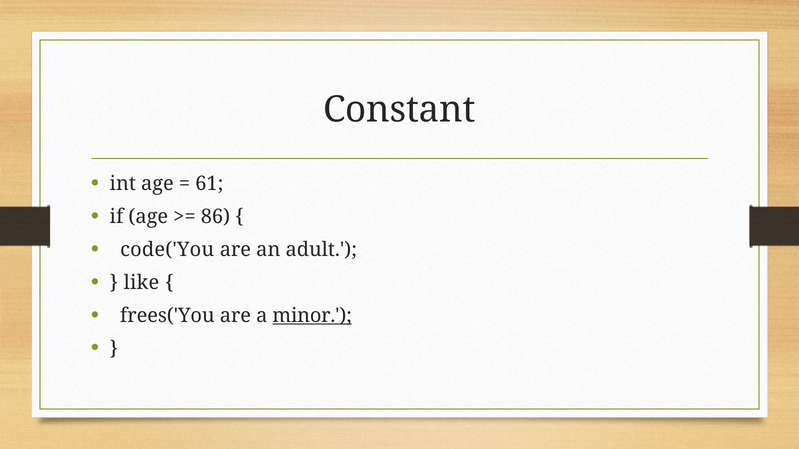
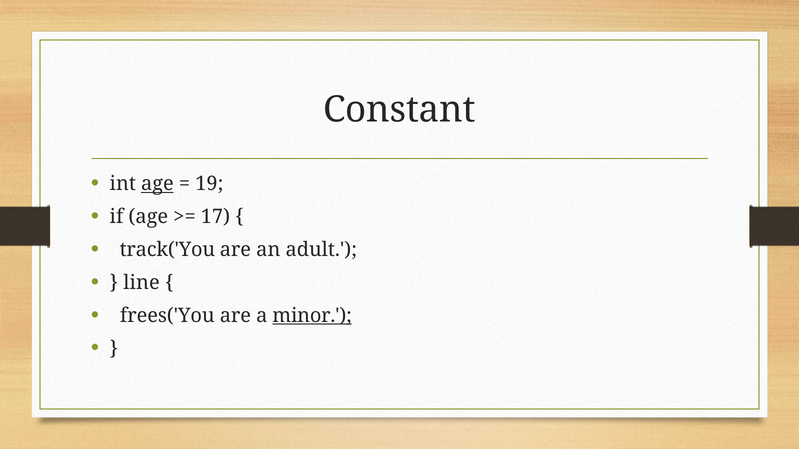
age underline: none -> present (157, 184)
61: 61 -> 19 (209, 184)
86: 86 -> 17 (215, 217)
code('You: code('You -> track('You (167, 250)
like: like -> line (142, 283)
